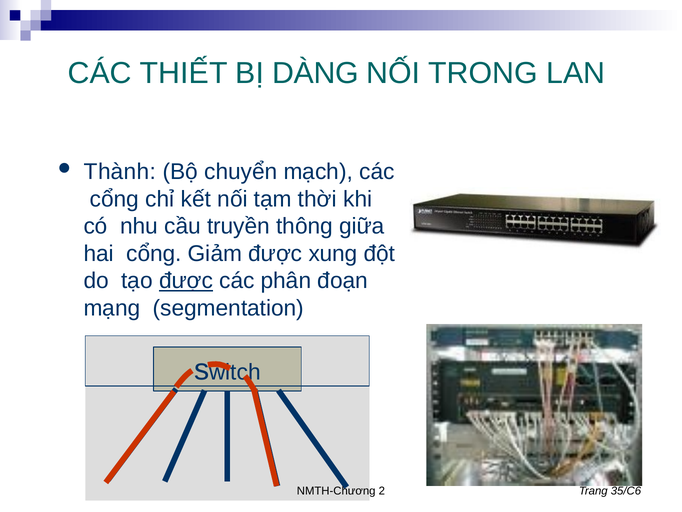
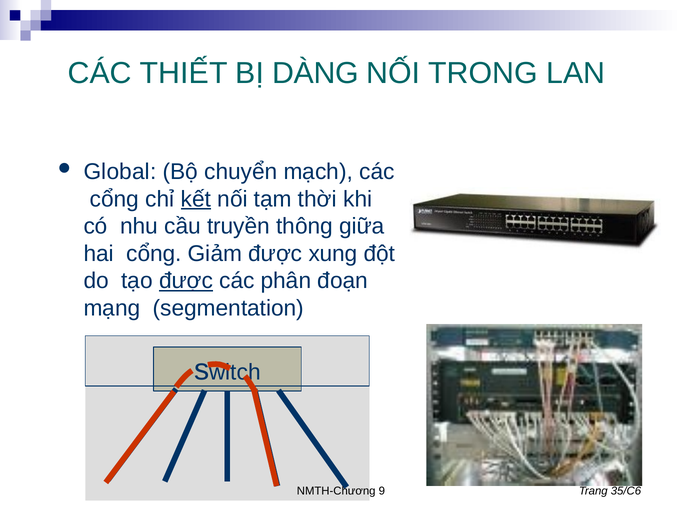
Thành: Thành -> Global (120, 172)
kết underline: none -> present (196, 199)
2: 2 -> 9 (382, 491)
